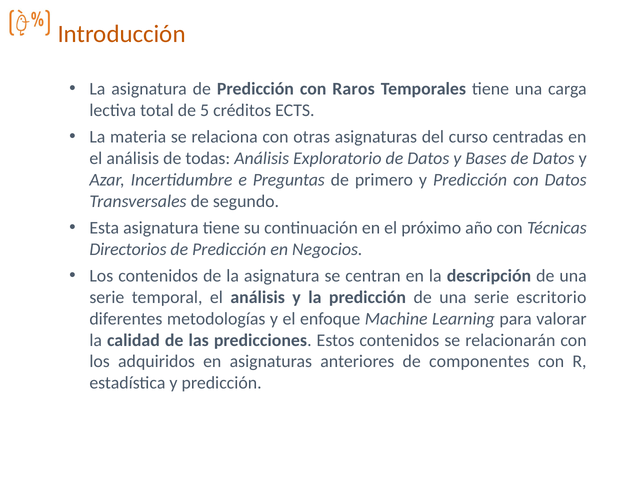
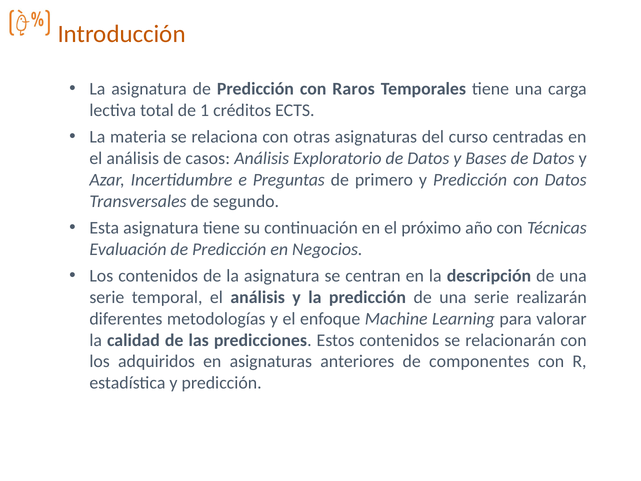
5: 5 -> 1 (205, 110)
todas: todas -> casos (208, 158)
Directorios: Directorios -> Evaluación (128, 249)
escritorio: escritorio -> realizarán (552, 297)
